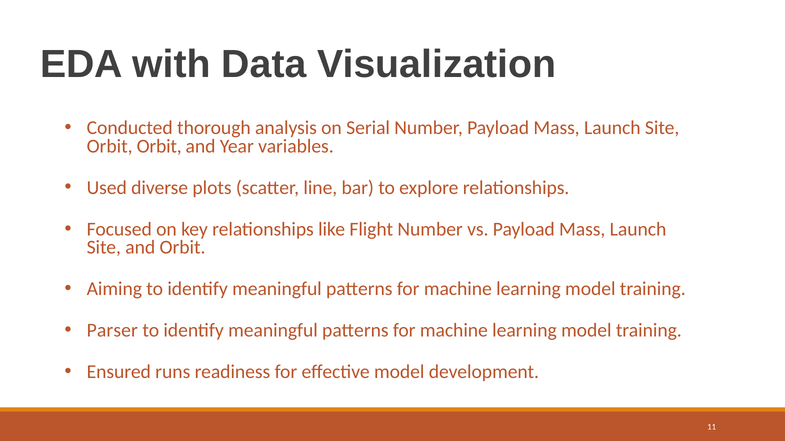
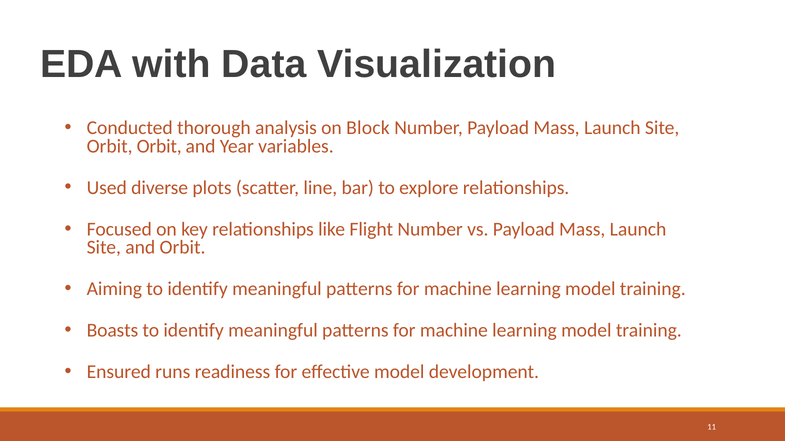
Serial: Serial -> Block (368, 128)
Parser: Parser -> Boasts (112, 331)
